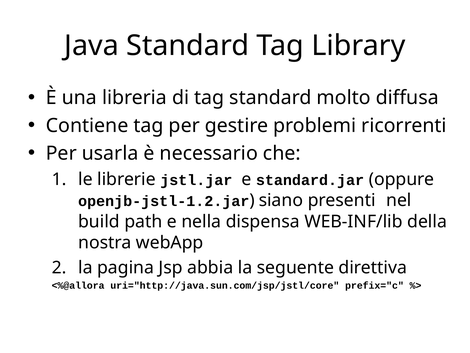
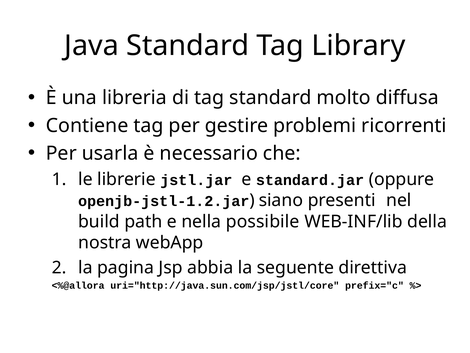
dispensa: dispensa -> possibile (263, 221)
